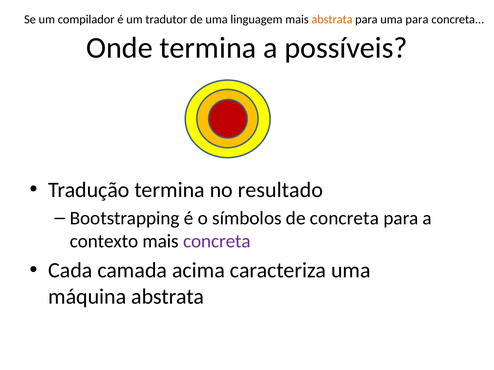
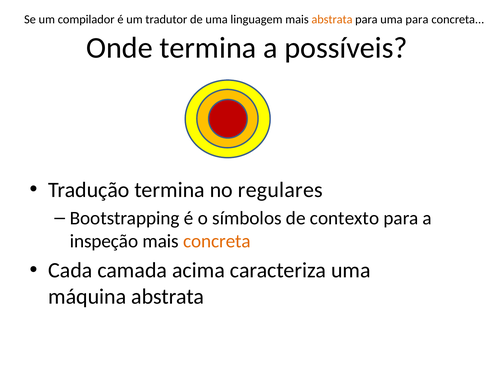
resultado: resultado -> regulares (280, 190)
de concreta: concreta -> contexto (345, 218)
contexto: contexto -> inspeção (104, 241)
concreta colour: purple -> orange (217, 241)
